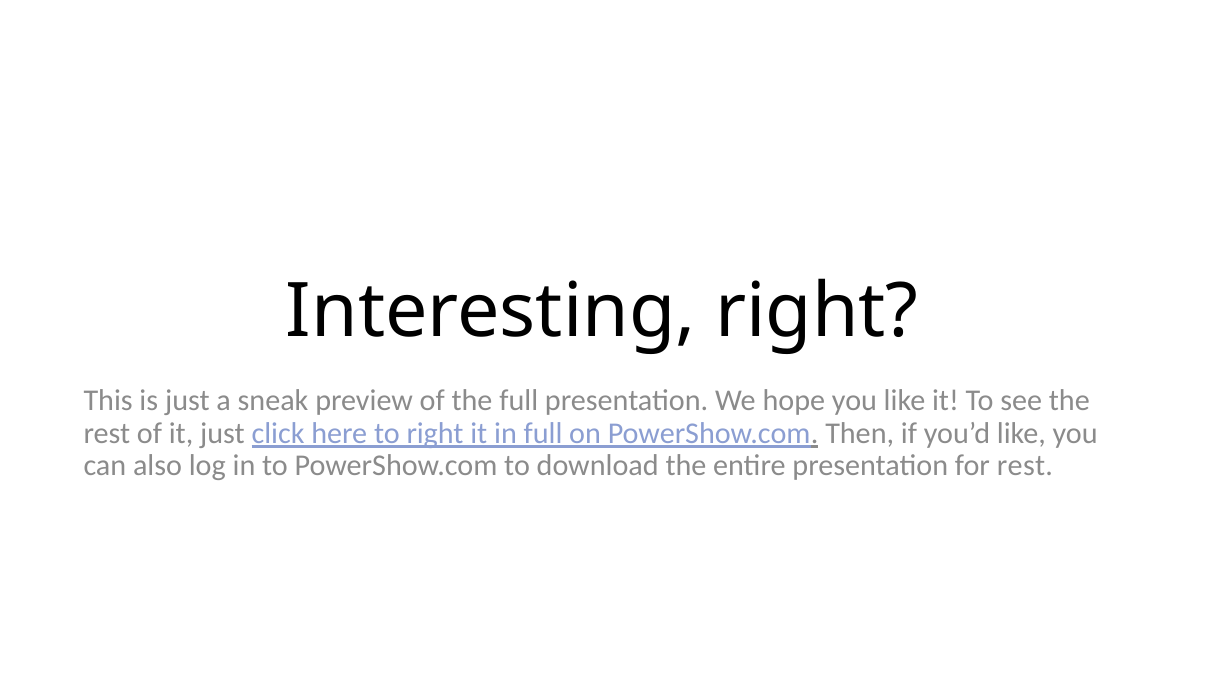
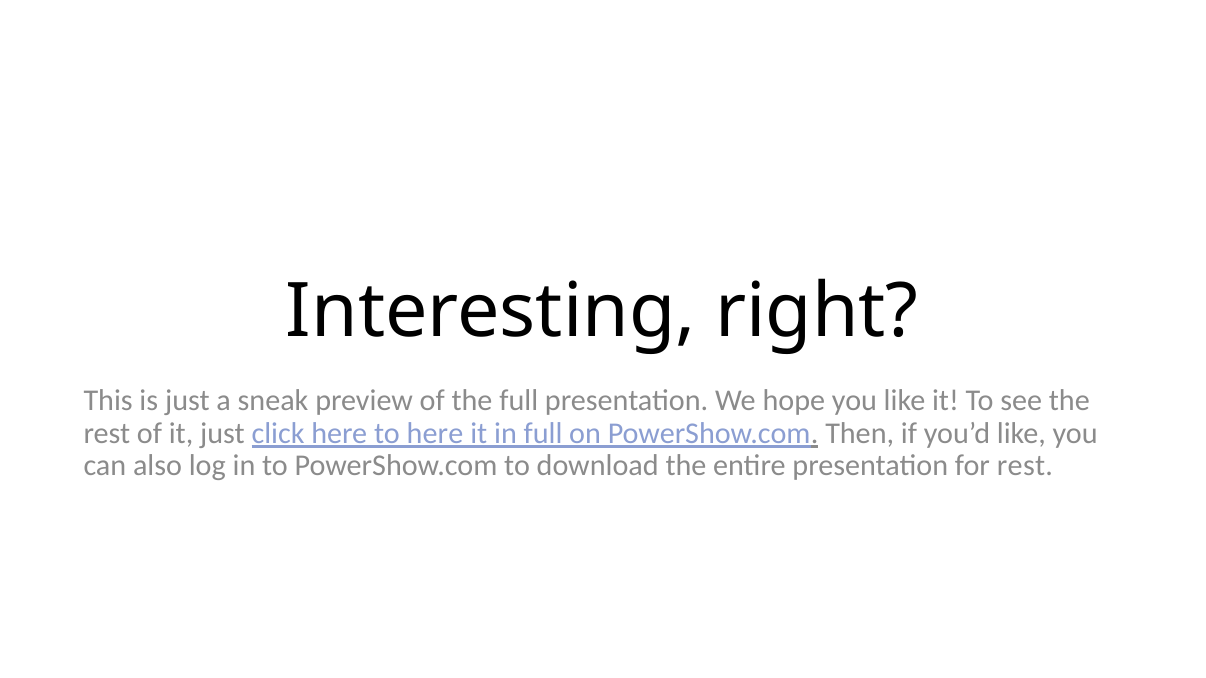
to right: right -> here (435, 433)
